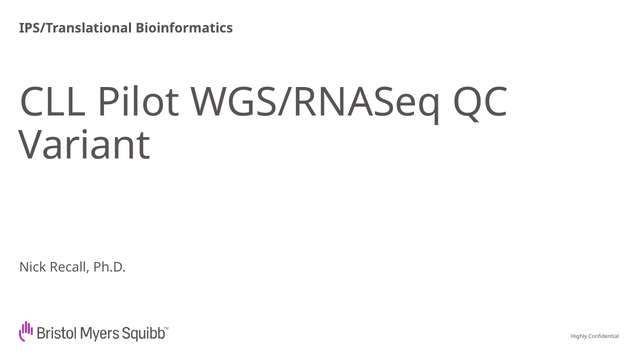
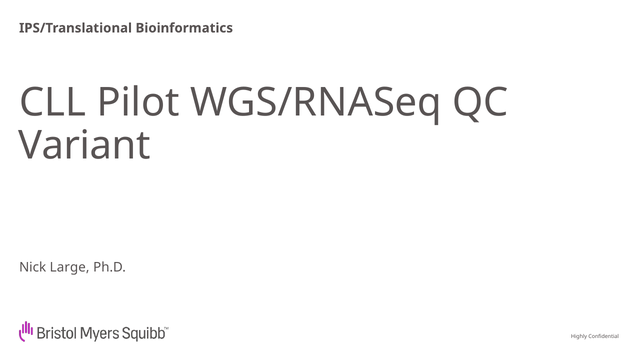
Recall: Recall -> Large (70, 267)
